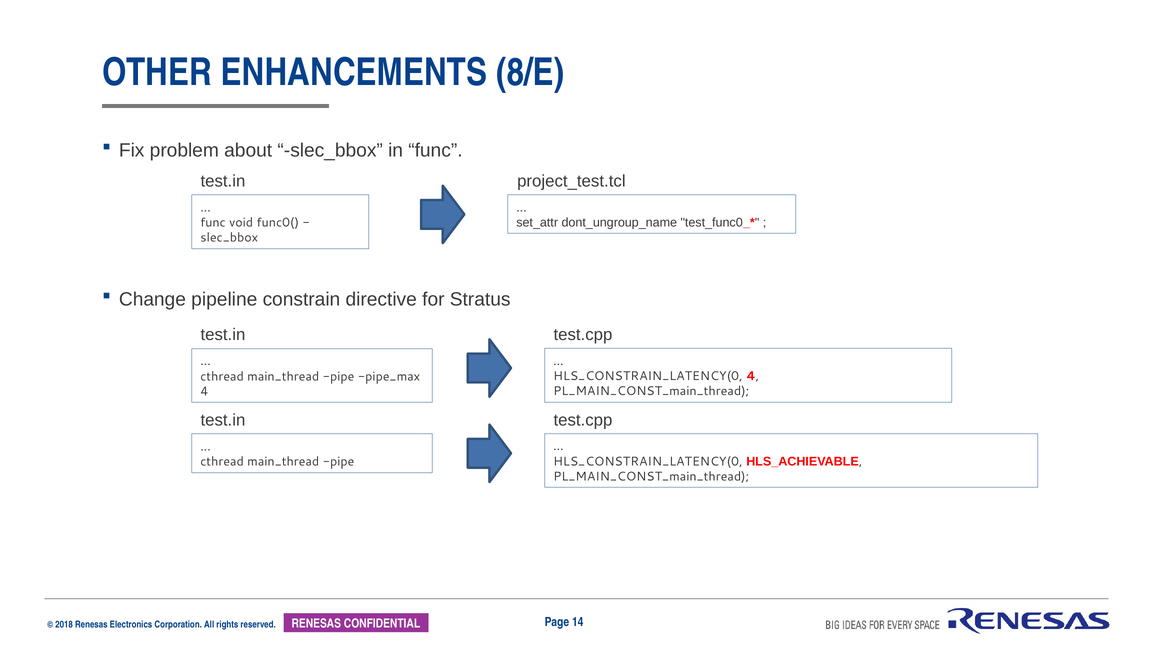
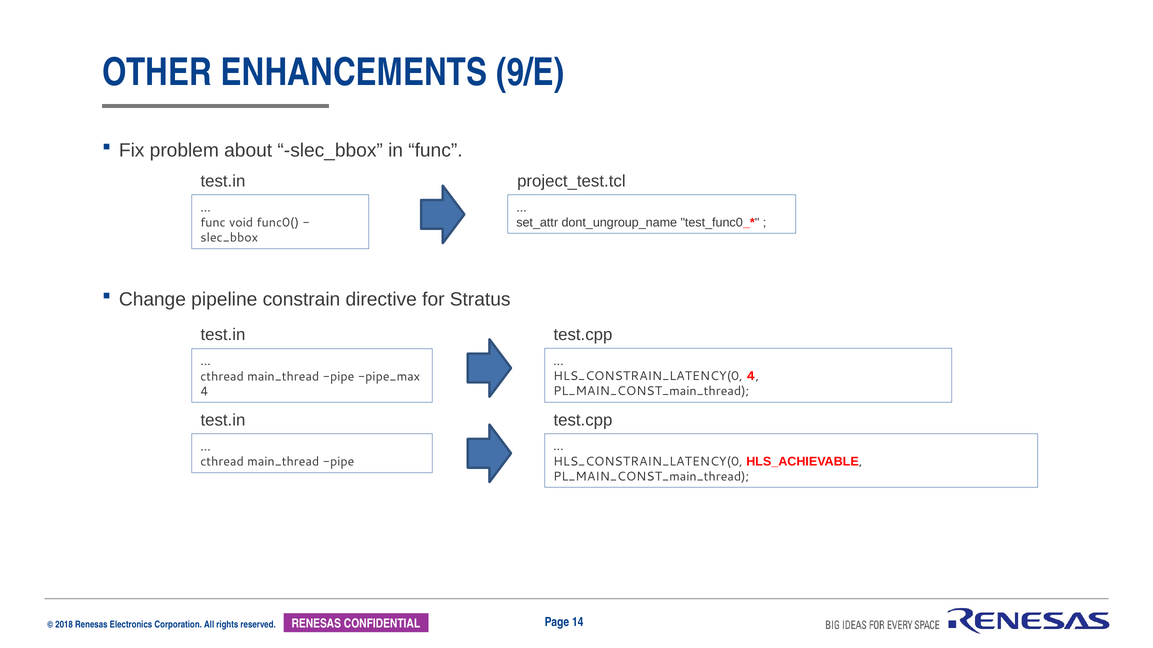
8/E: 8/E -> 9/E (530, 72)
